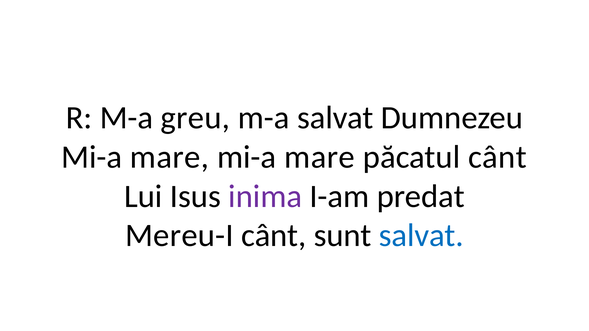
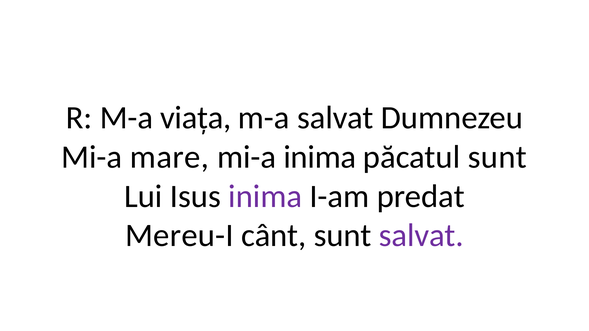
greu: greu -> viața (196, 118)
mare: mare -> inima (320, 157)
păcatul cânt: cânt -> sunt (497, 157)
salvat colour: blue -> purple (421, 236)
